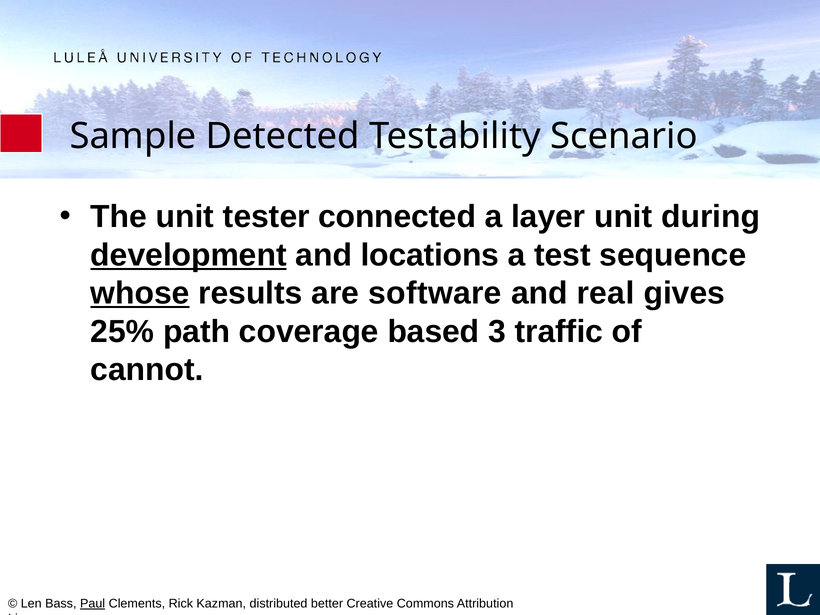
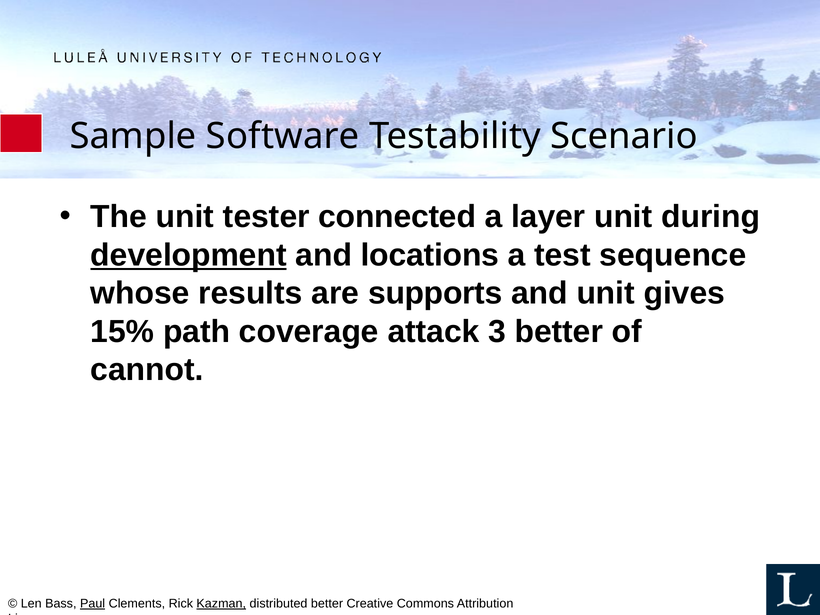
Detected: Detected -> Software (283, 136)
whose underline: present -> none (140, 293)
software: software -> supports (435, 293)
and real: real -> unit (606, 293)
25%: 25% -> 15% (122, 332)
based: based -> attack (433, 332)
3 traffic: traffic -> better (559, 332)
Kazman underline: none -> present (221, 604)
